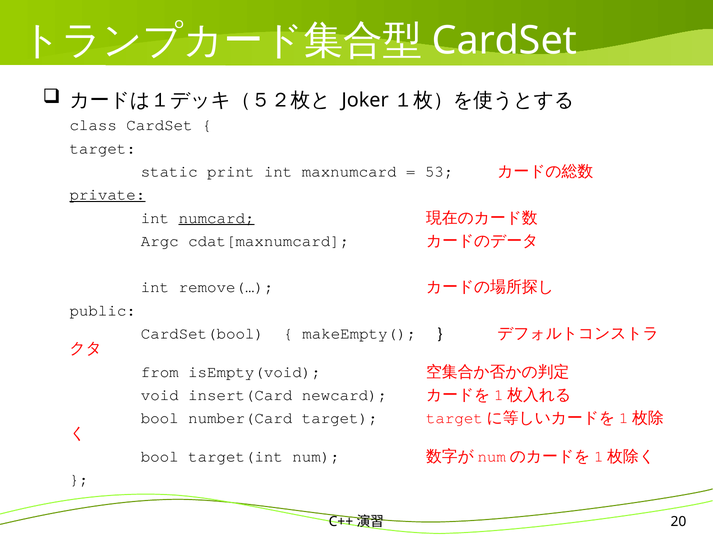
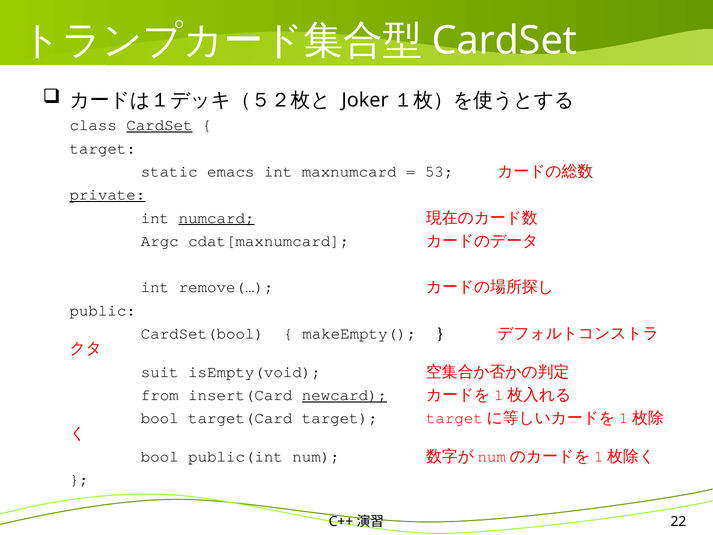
CardSet underline: none -> present (159, 125)
print: print -> emacs (231, 171)
from: from -> suit (160, 372)
void: void -> from (160, 395)
newcard underline: none -> present (344, 395)
number(Card: number(Card -> target(Card (240, 418)
target(int: target(int -> public(int (236, 456)
20: 20 -> 22 (678, 522)
